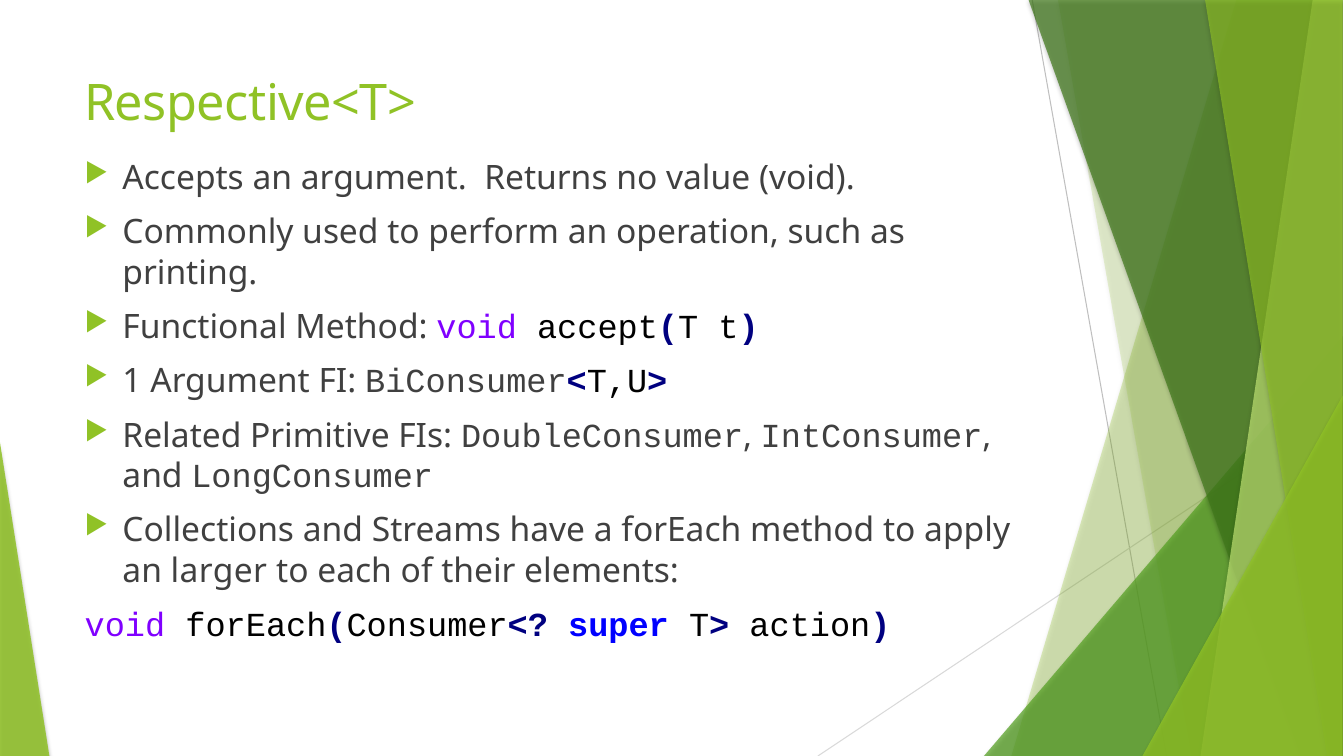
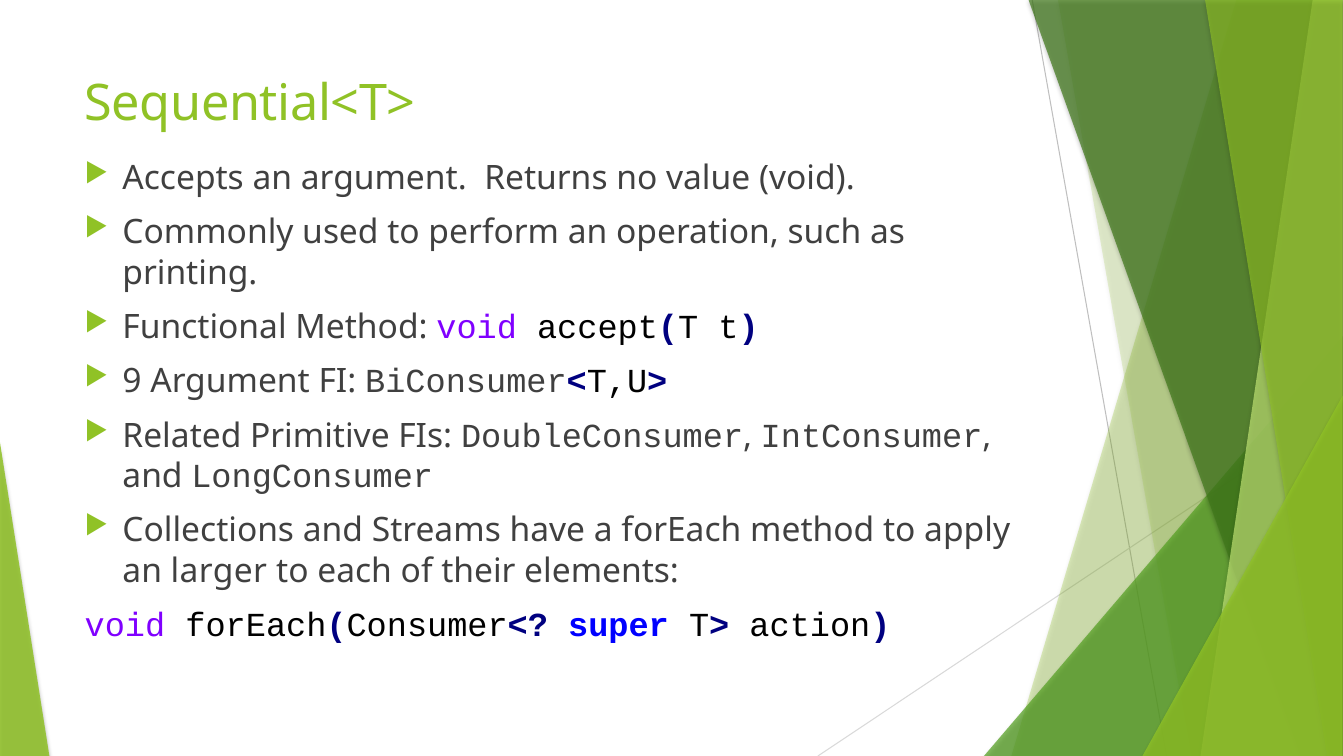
Respective<T>: Respective<T> -> Sequential<T> (250, 104)
1: 1 -> 9 (132, 381)
